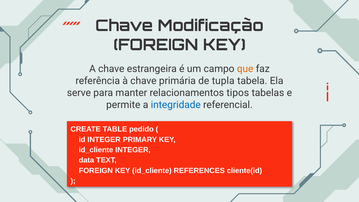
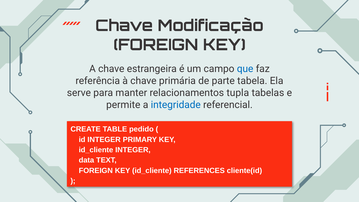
que colour: orange -> blue (245, 69)
tupla: tupla -> parte (223, 81)
tipos: tipos -> tupla (238, 93)
